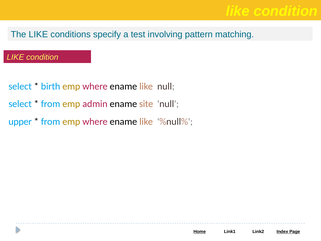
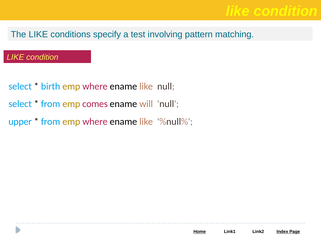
admin: admin -> comes (95, 104)
site: site -> will (146, 104)
